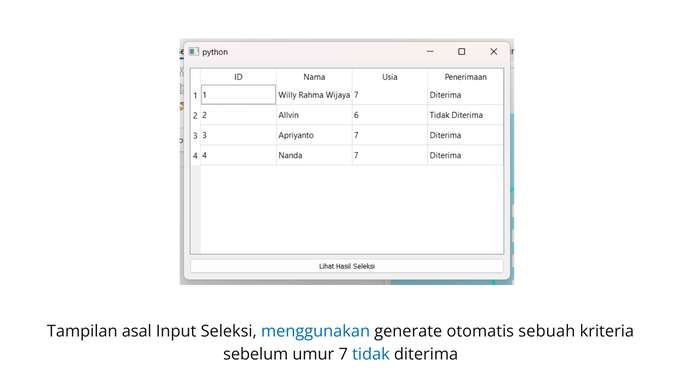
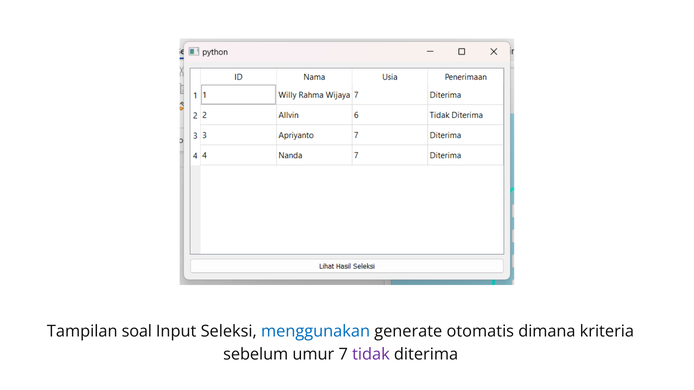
asal: asal -> soal (137, 332)
sebuah: sebuah -> dimana (547, 332)
tidak colour: blue -> purple (371, 355)
